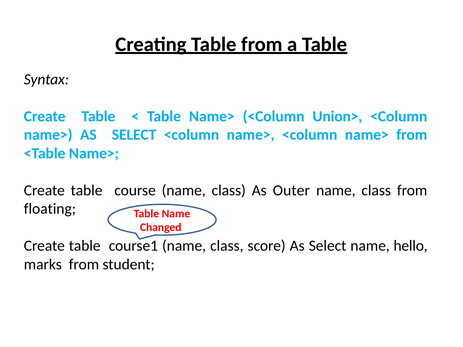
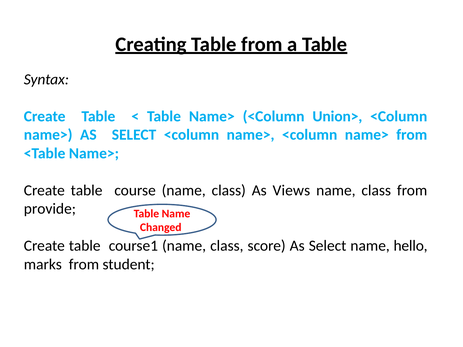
Outer: Outer -> Views (291, 190)
floating: floating -> provide (50, 209)
